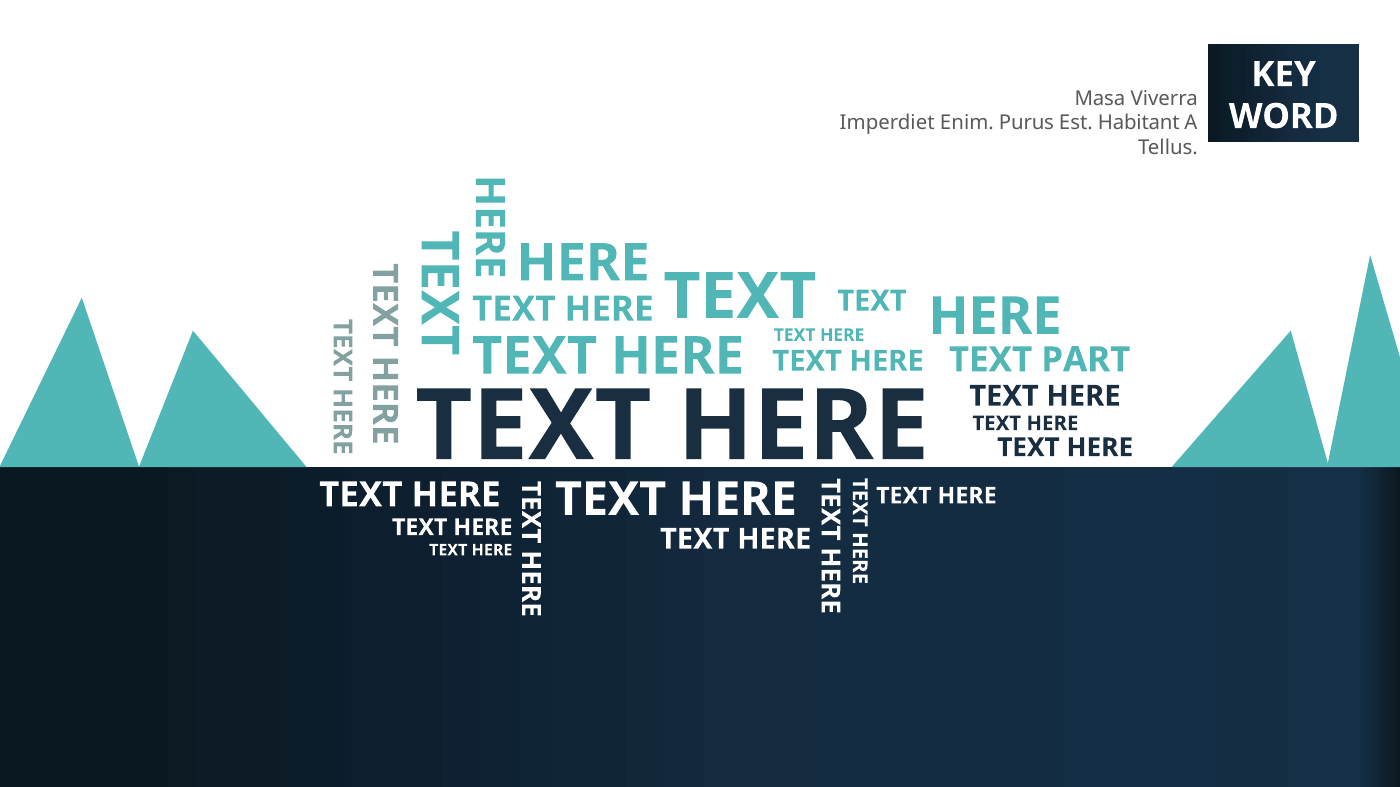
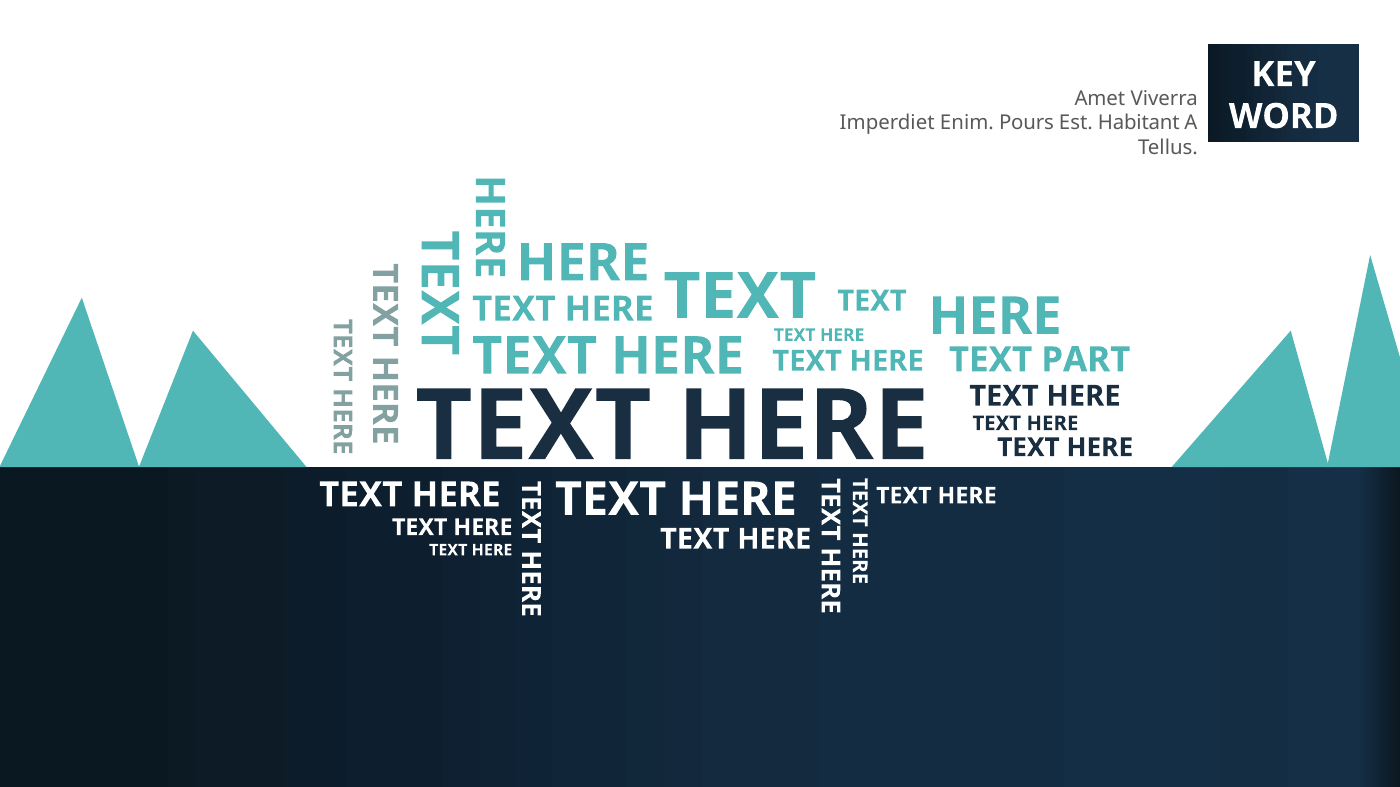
Masa: Masa -> Amet (1100, 99)
Purus: Purus -> Pours (1026, 123)
